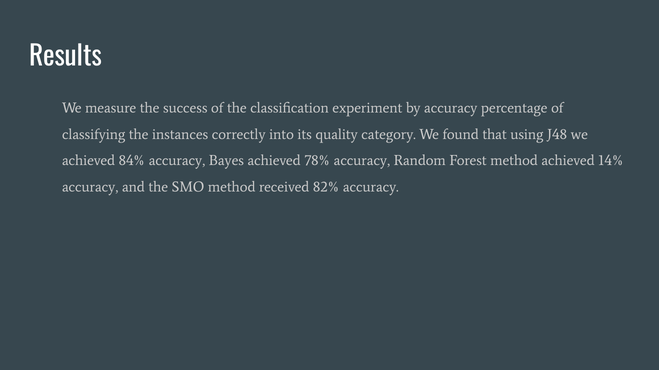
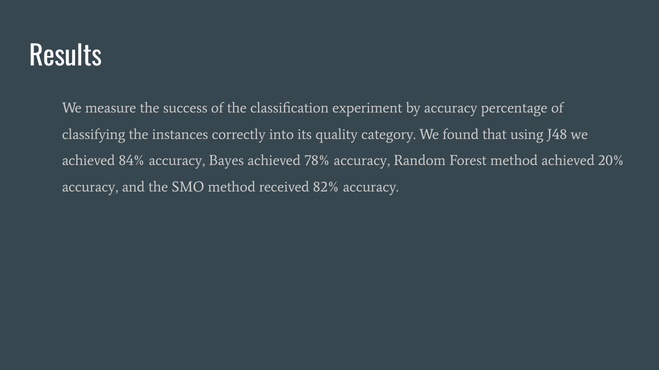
14%: 14% -> 20% (611, 161)
